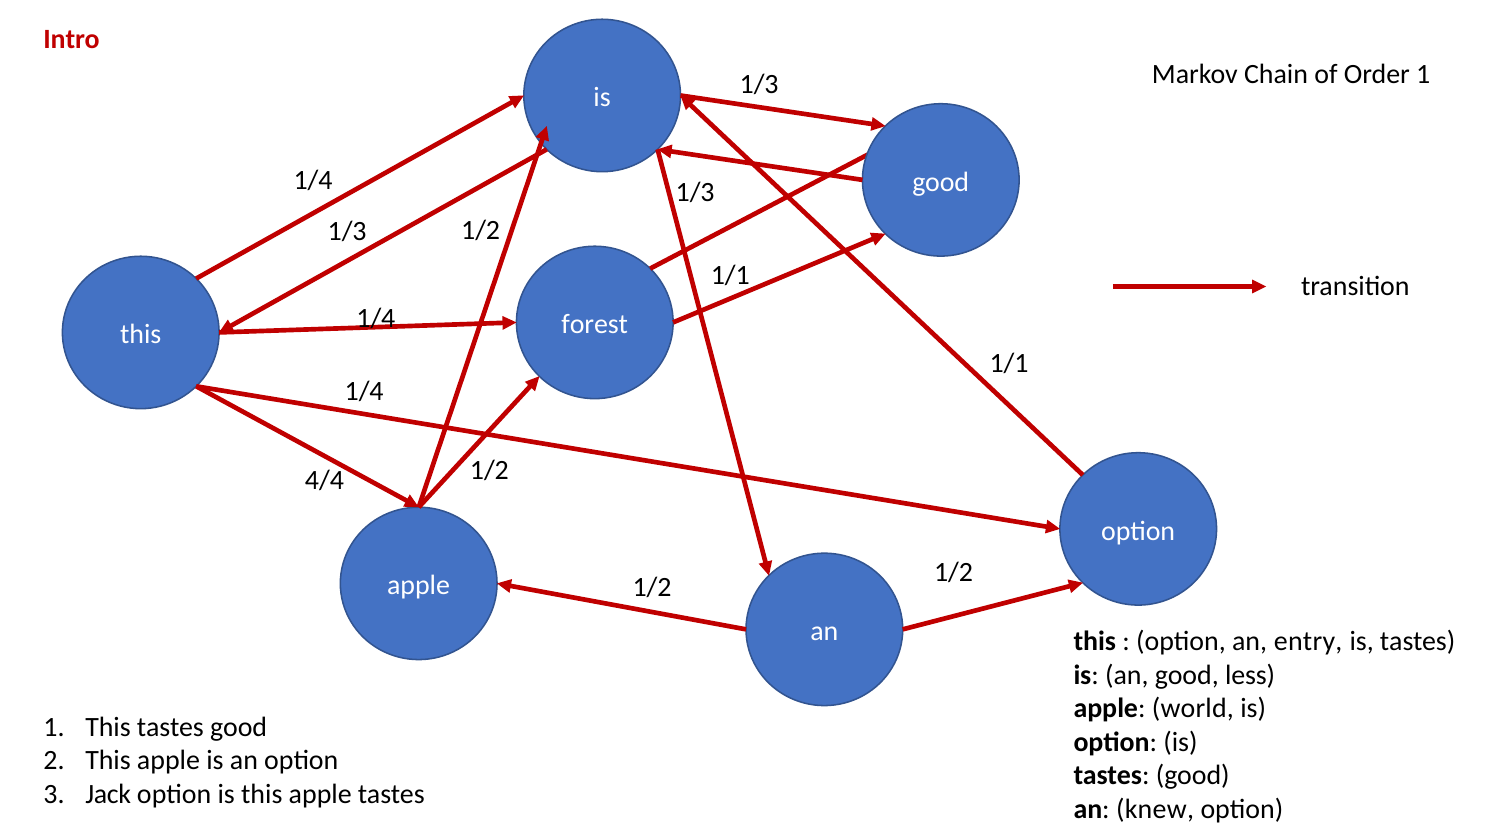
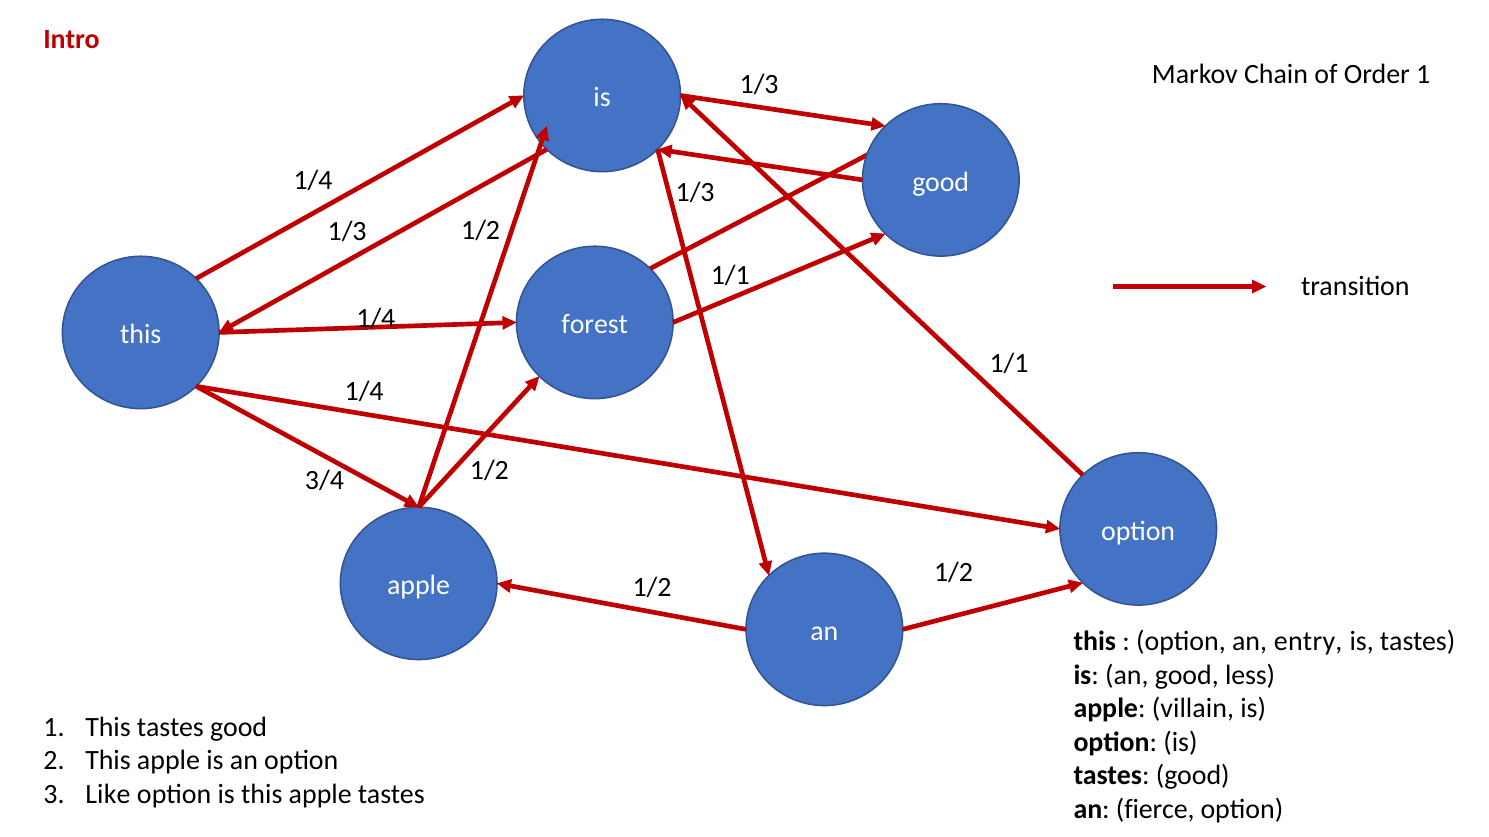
4/4: 4/4 -> 3/4 (324, 481)
world: world -> villain (1193, 709)
Jack: Jack -> Like (108, 794)
knew: knew -> fierce (1155, 809)
